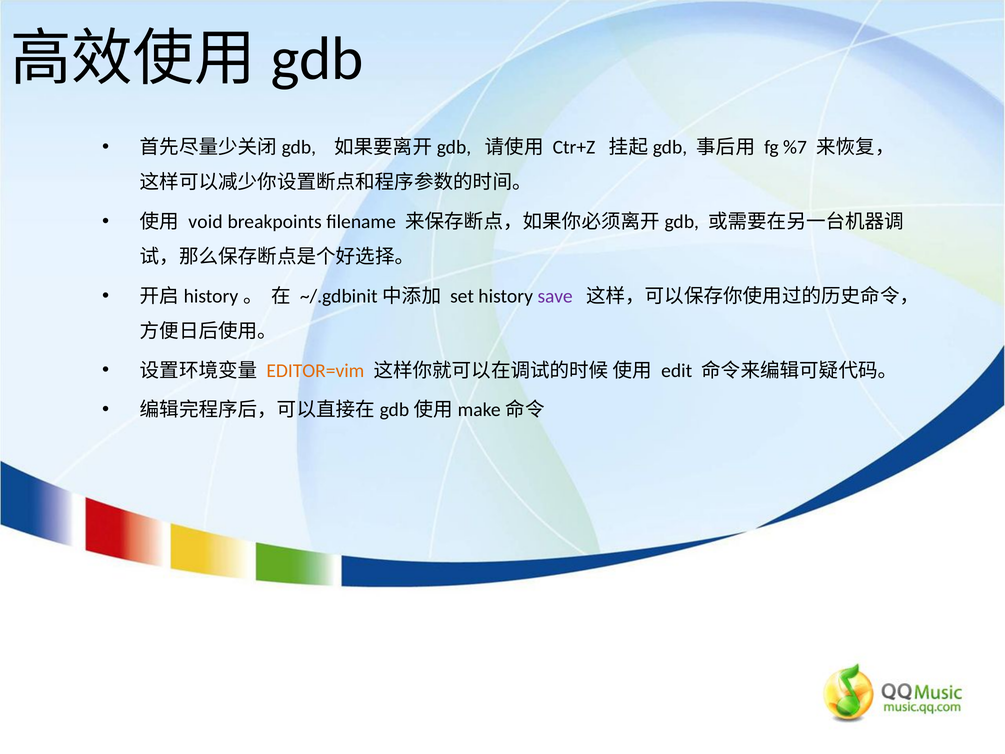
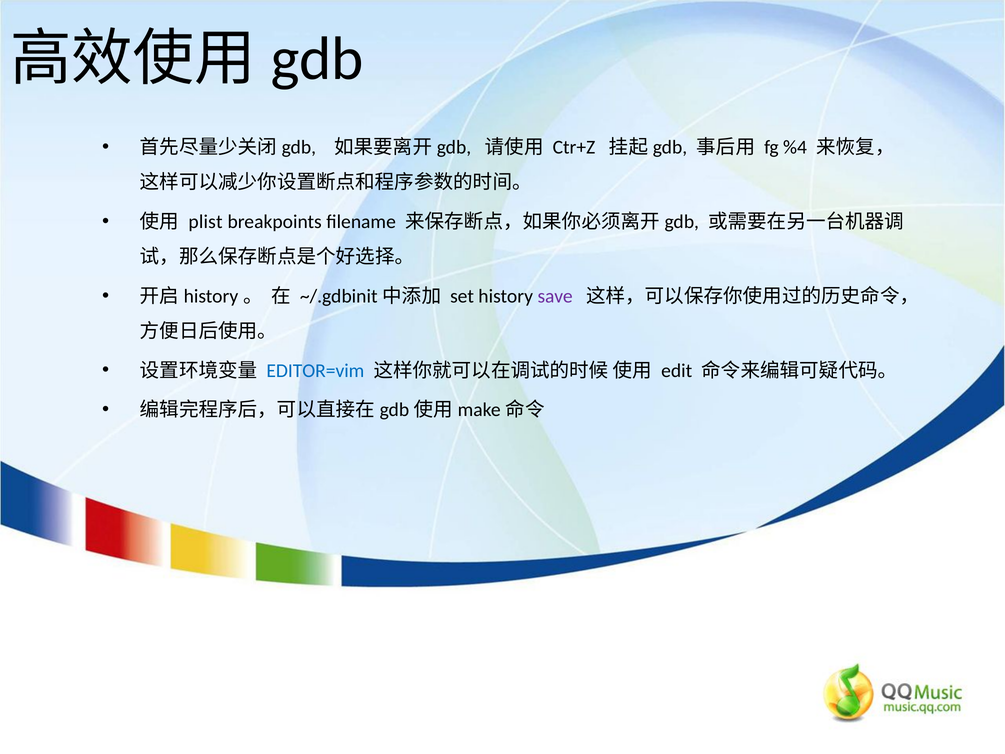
%7: %7 -> %4 (795, 147)
void: void -> plist (206, 222)
EDITOR=vim colour: orange -> blue (315, 370)
